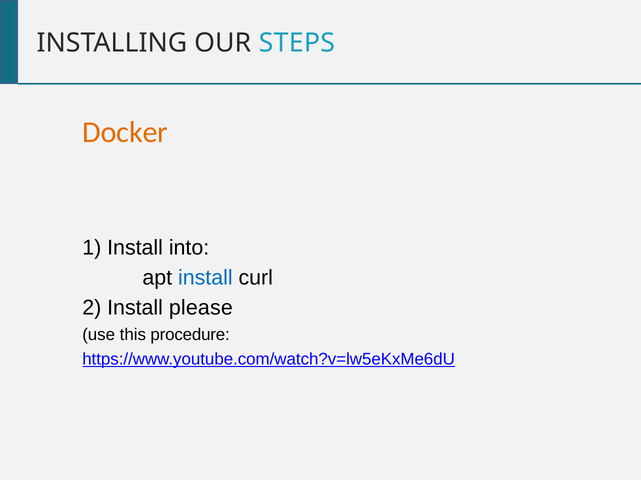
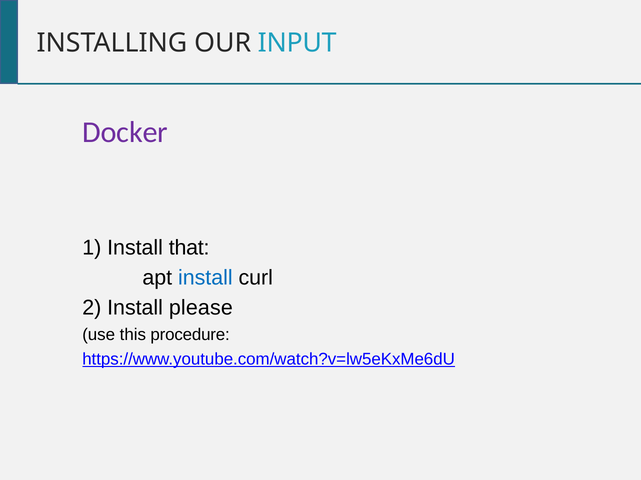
STEPS: STEPS -> INPUT (297, 43)
Docker colour: orange -> purple (125, 132)
into: into -> that (189, 248)
